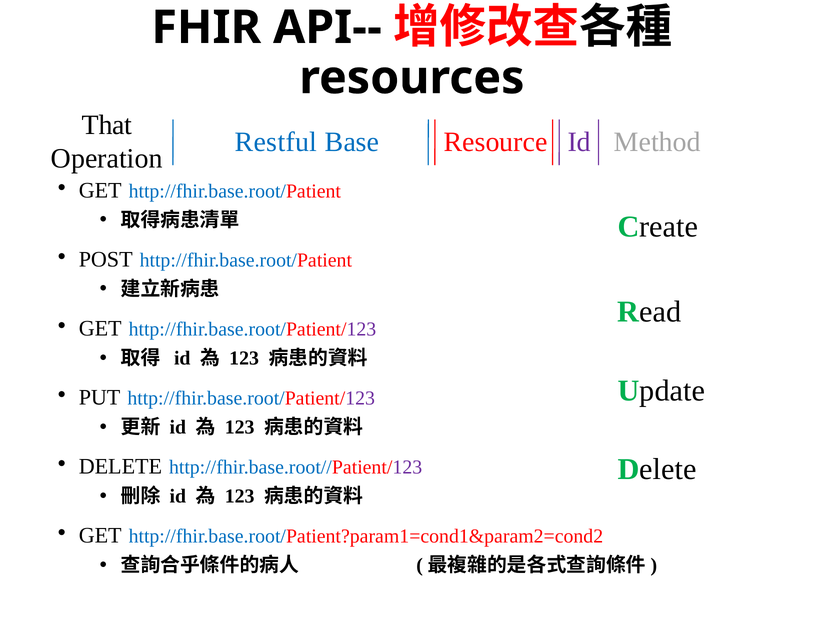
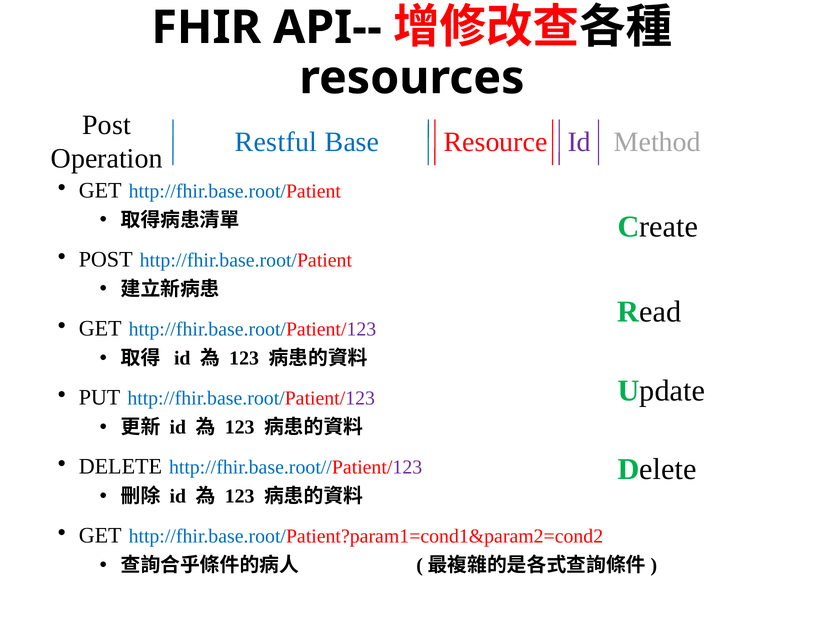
That: That -> Post (107, 125)
